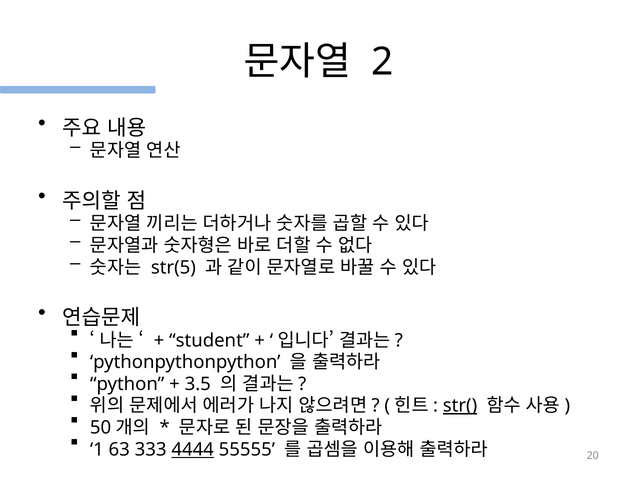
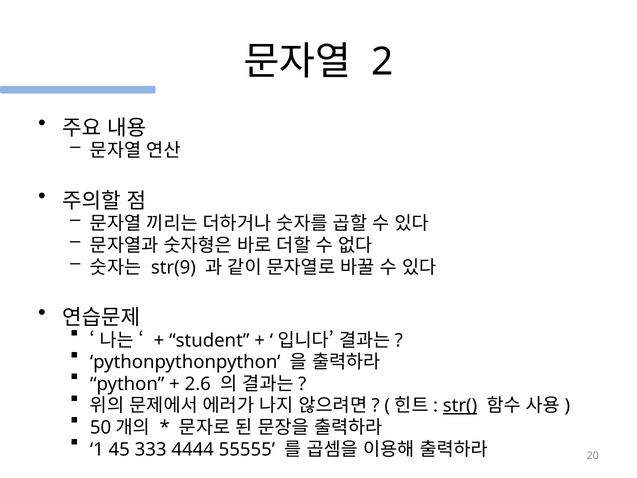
str(5: str(5 -> str(9 (173, 267)
3.5: 3.5 -> 2.6 (198, 384)
63: 63 -> 45 (119, 449)
4444 underline: present -> none (193, 449)
